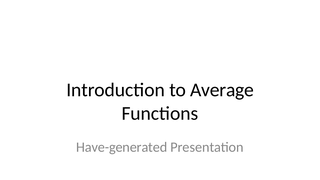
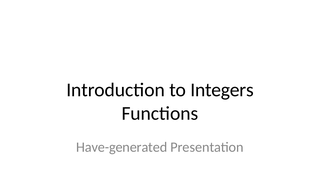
Average: Average -> Integers (222, 90)
